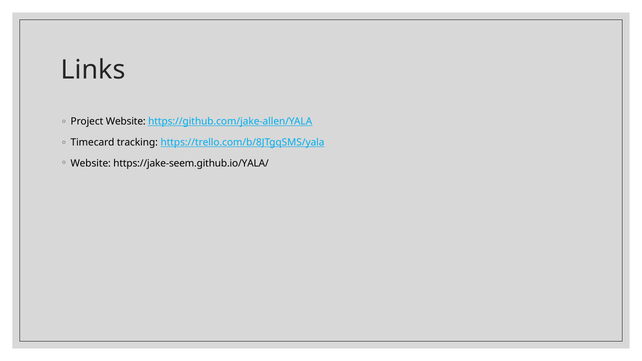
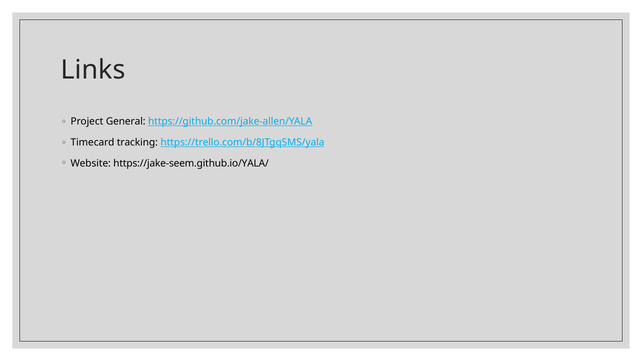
Project Website: Website -> General (126, 121)
